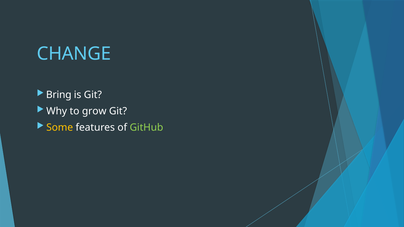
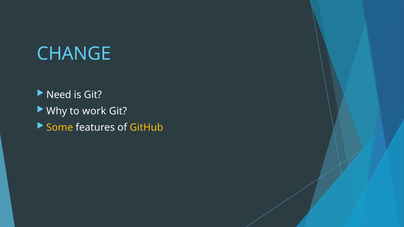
Bring: Bring -> Need (59, 95)
grow: grow -> work (94, 111)
GitHub colour: light green -> yellow (146, 128)
